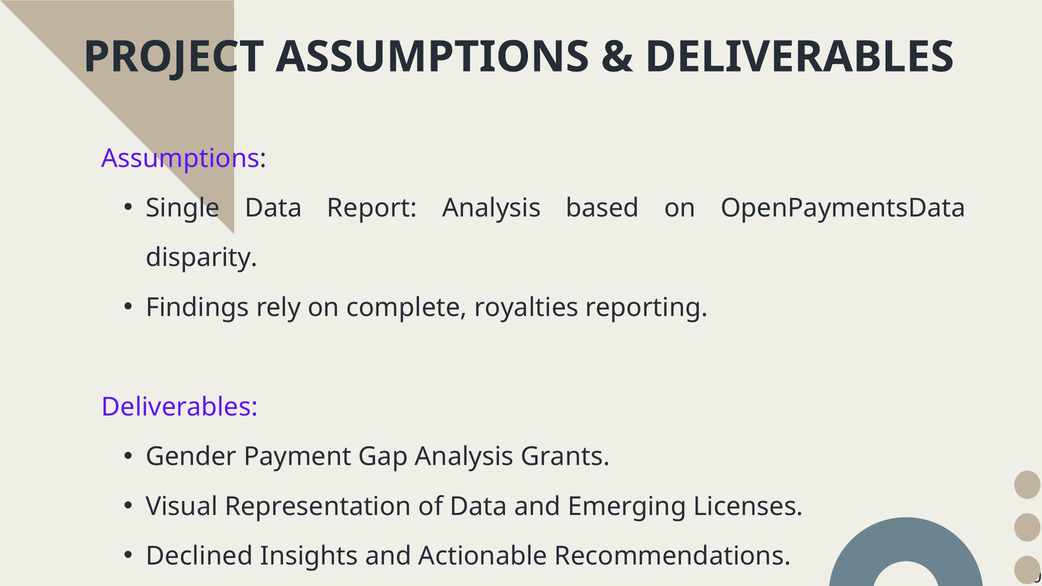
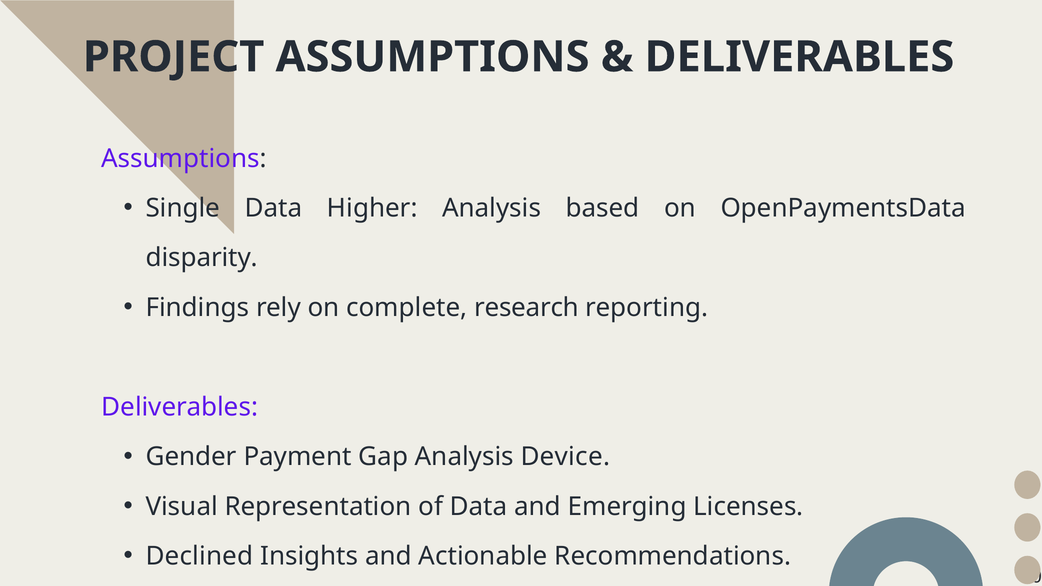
Report: Report -> Higher (372, 208)
royalties: royalties -> research (527, 308)
Grants: Grants -> Device (565, 457)
